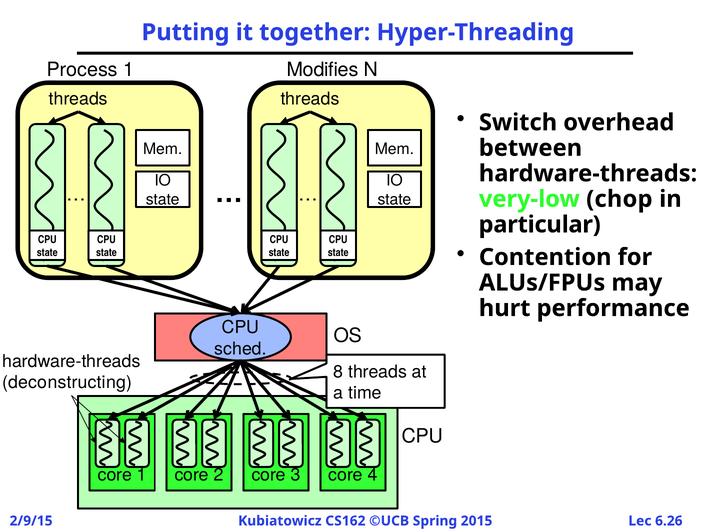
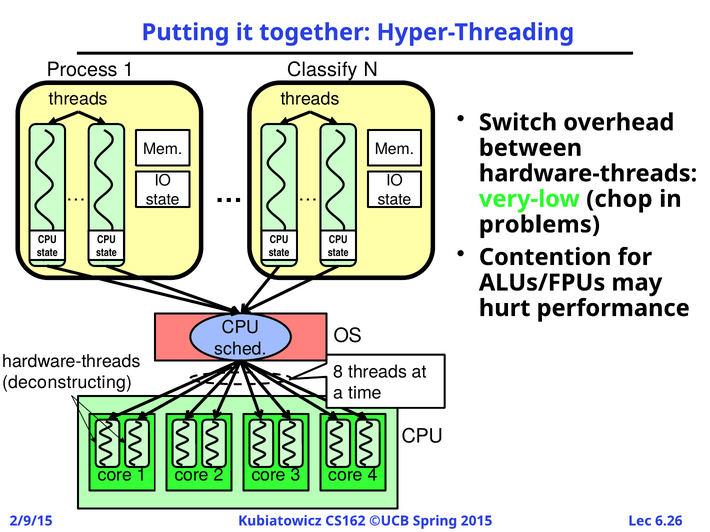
Modifies: Modifies -> Classify (322, 70)
particular: particular -> problems (539, 225)
